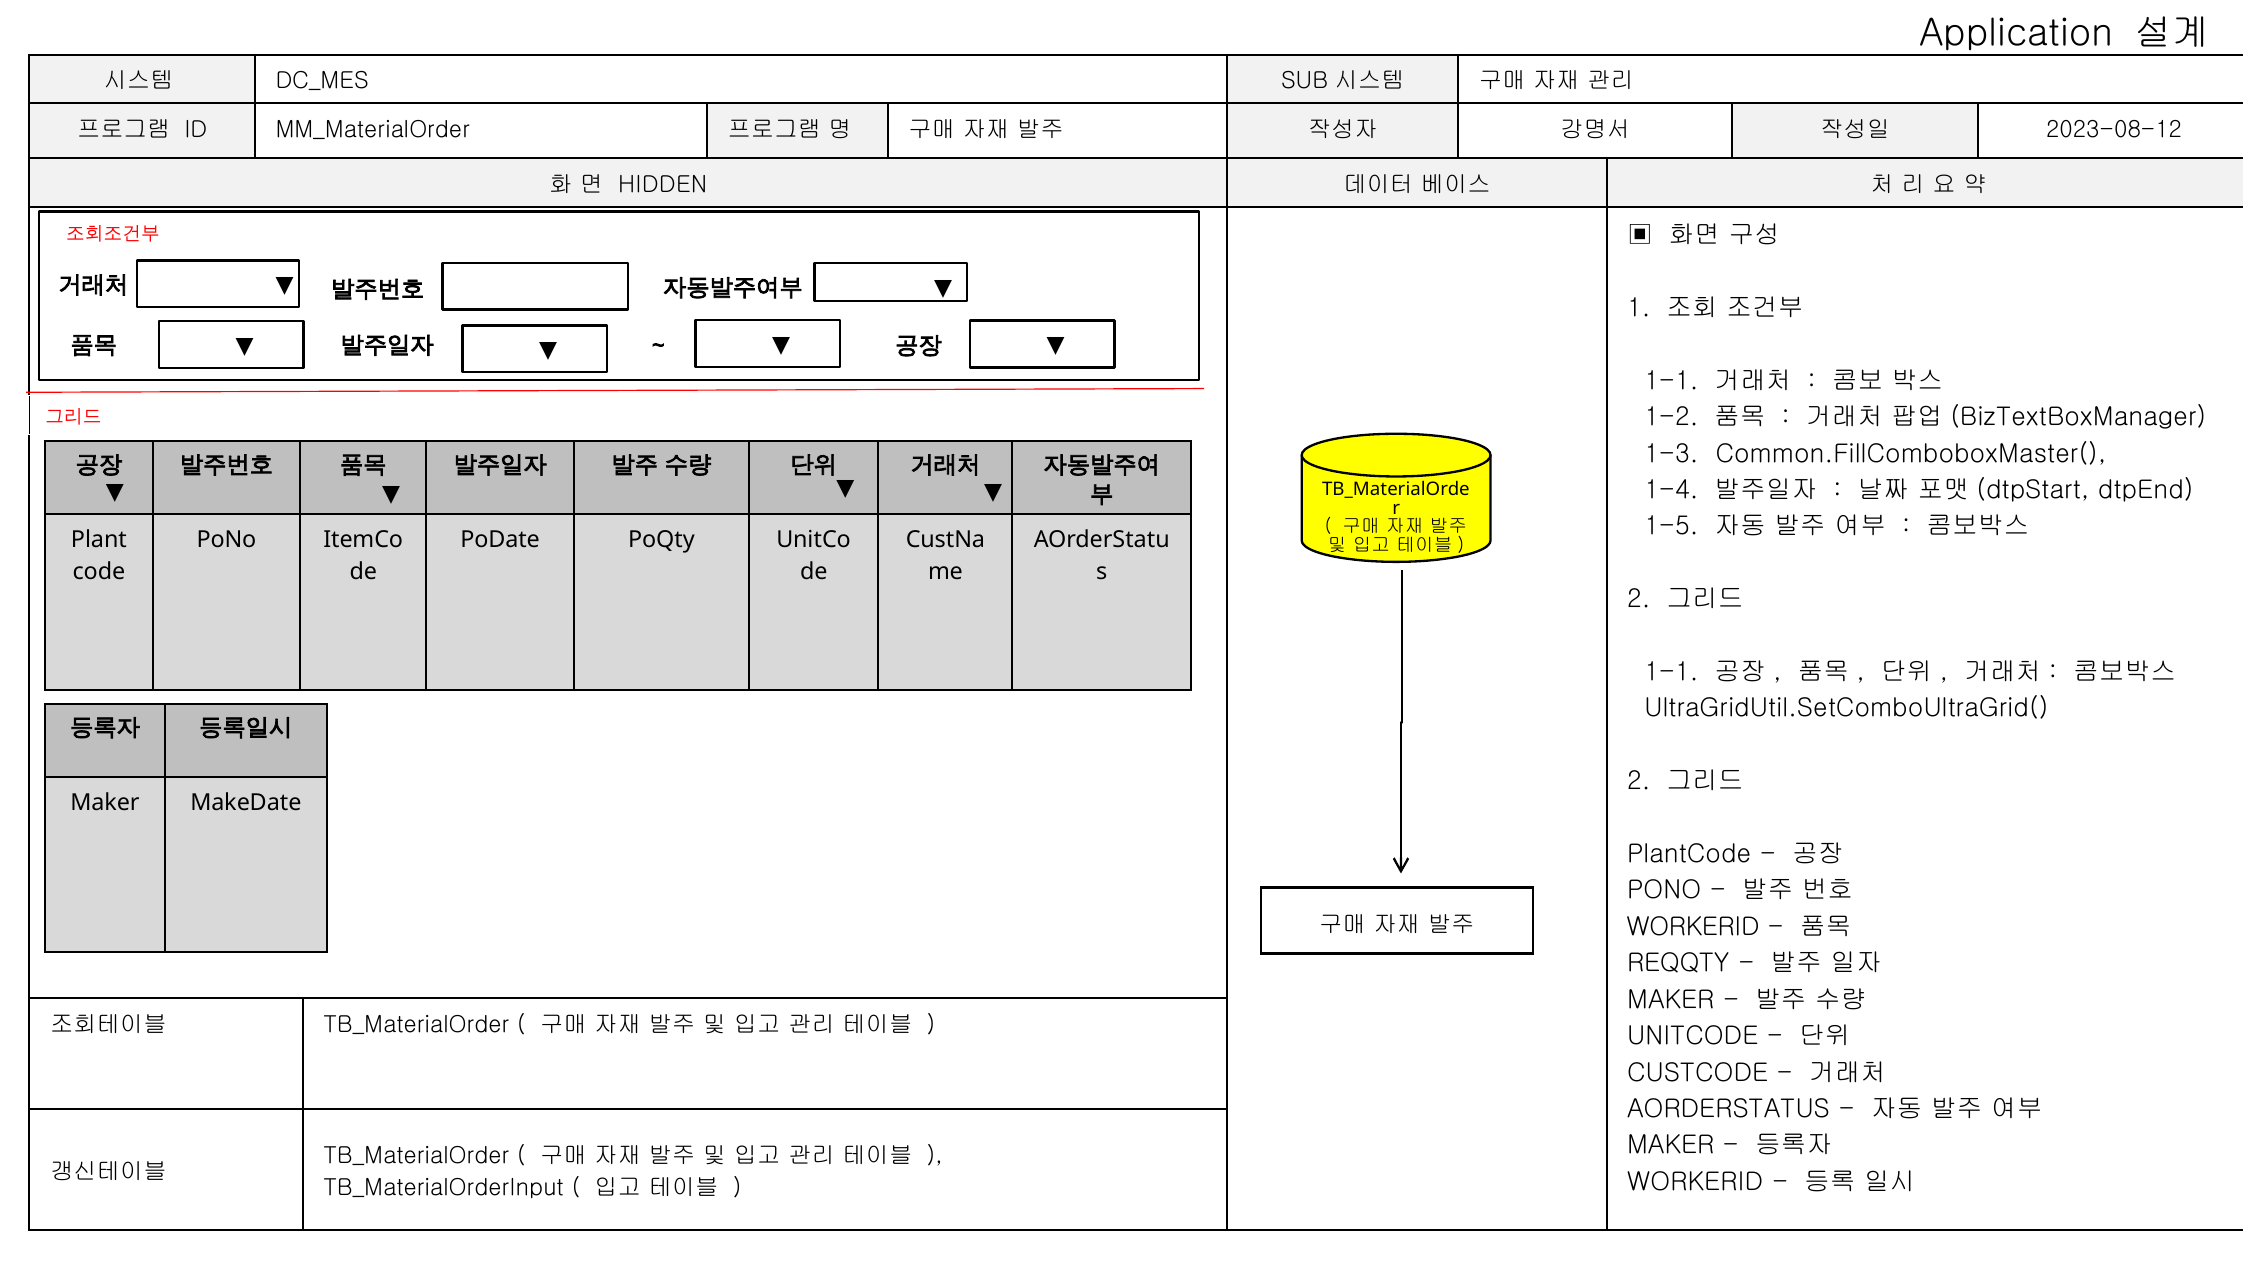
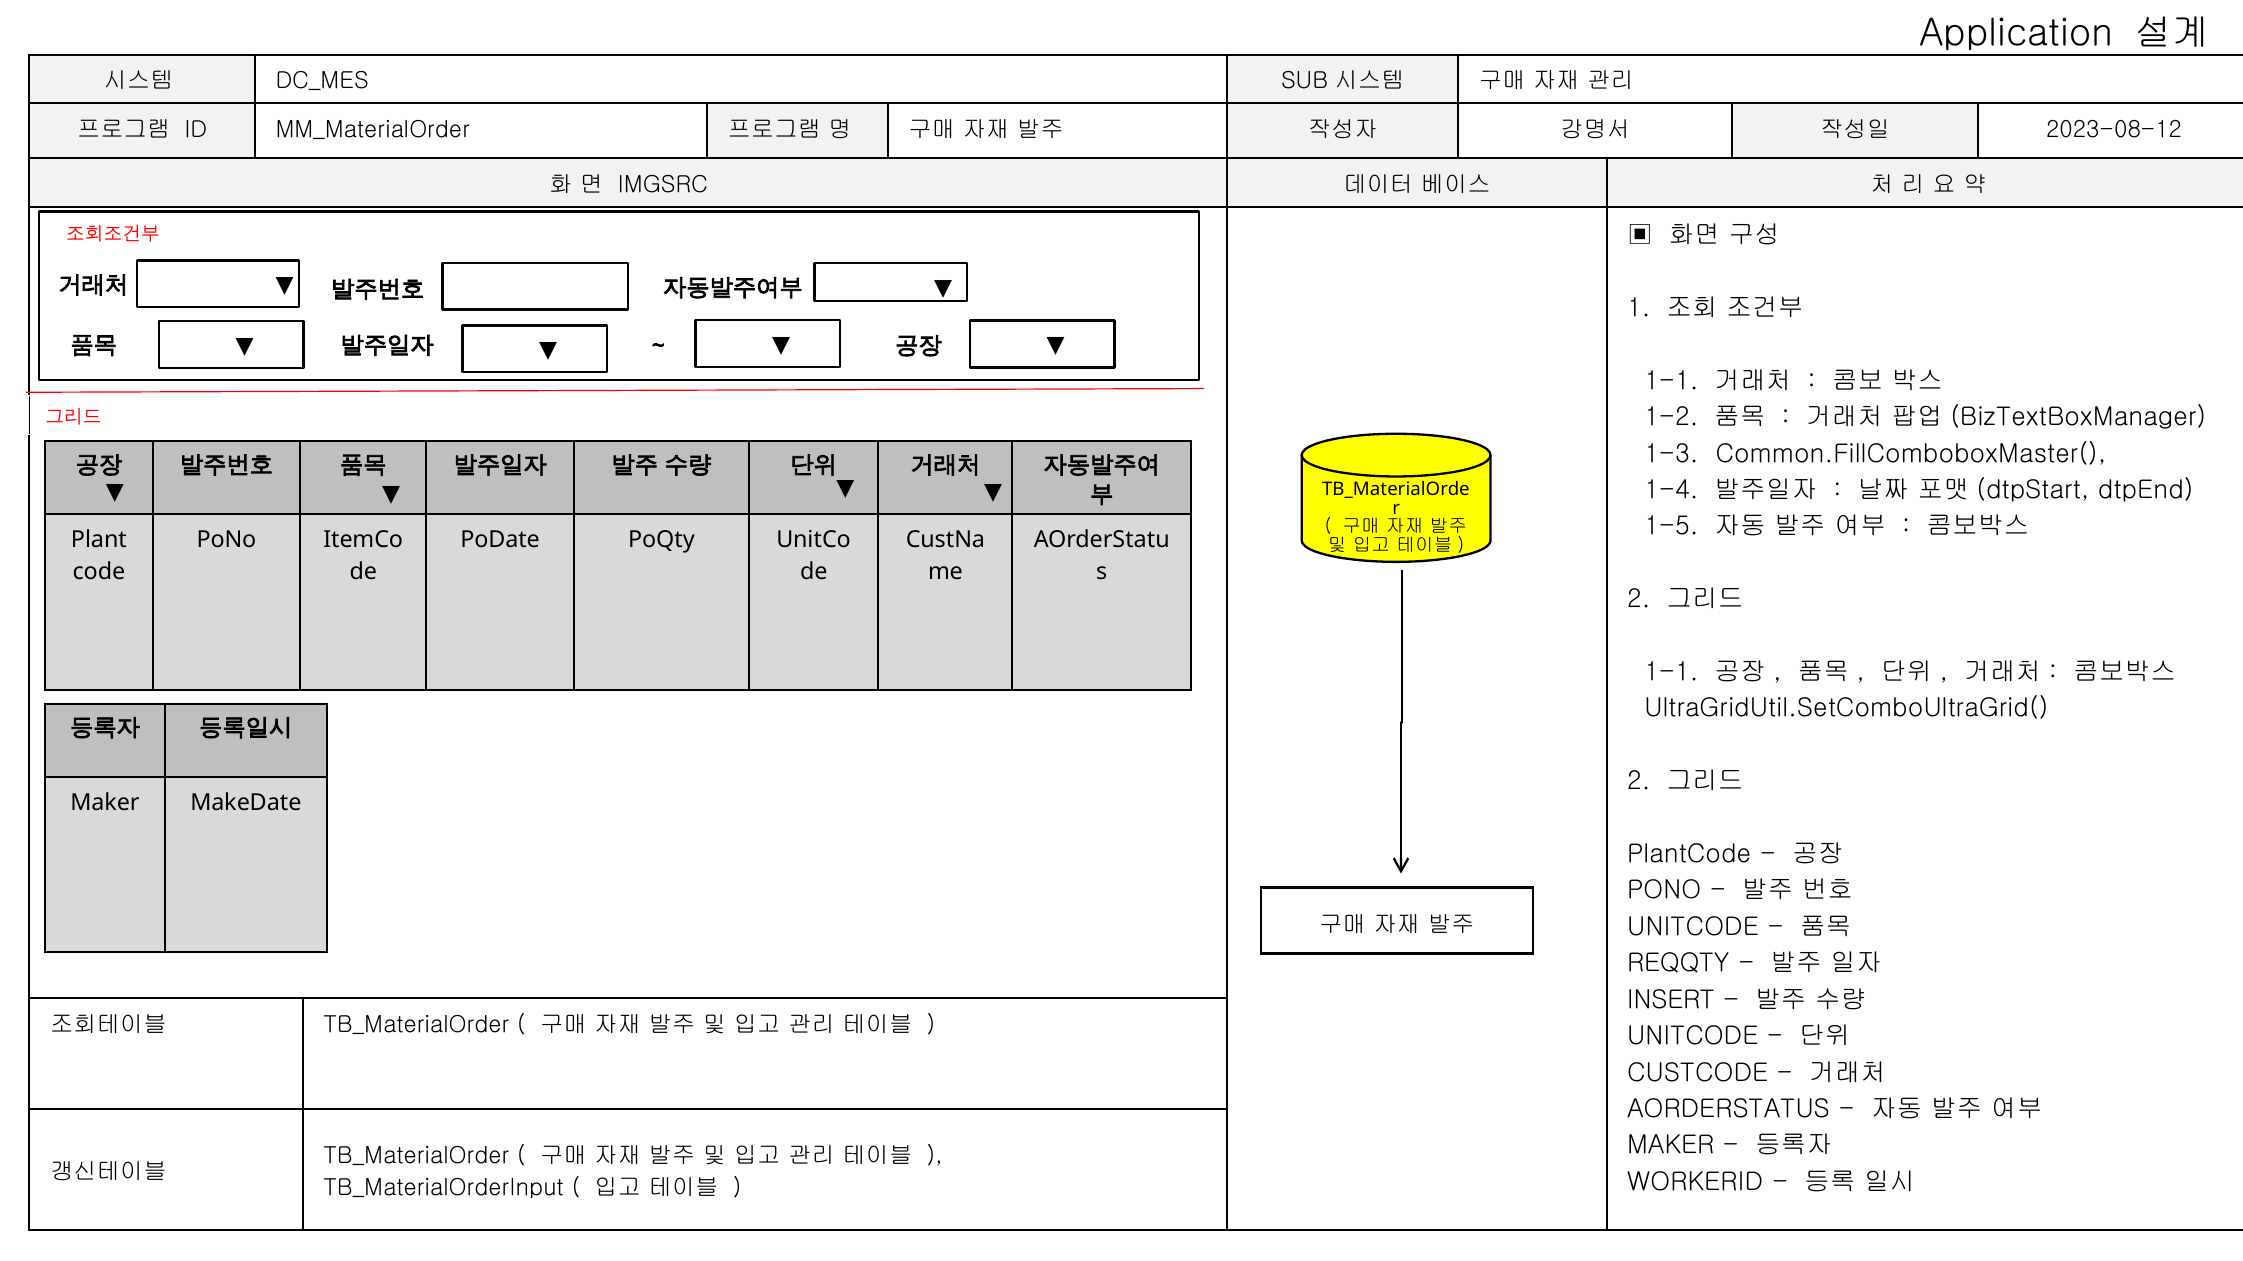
HIDDEN: HIDDEN -> IMGSRC (663, 185)
WORKERID: WORKERID -> UNITCODE (1693, 927)
MAKER: MAKER -> INSERT (1671, 1000)
